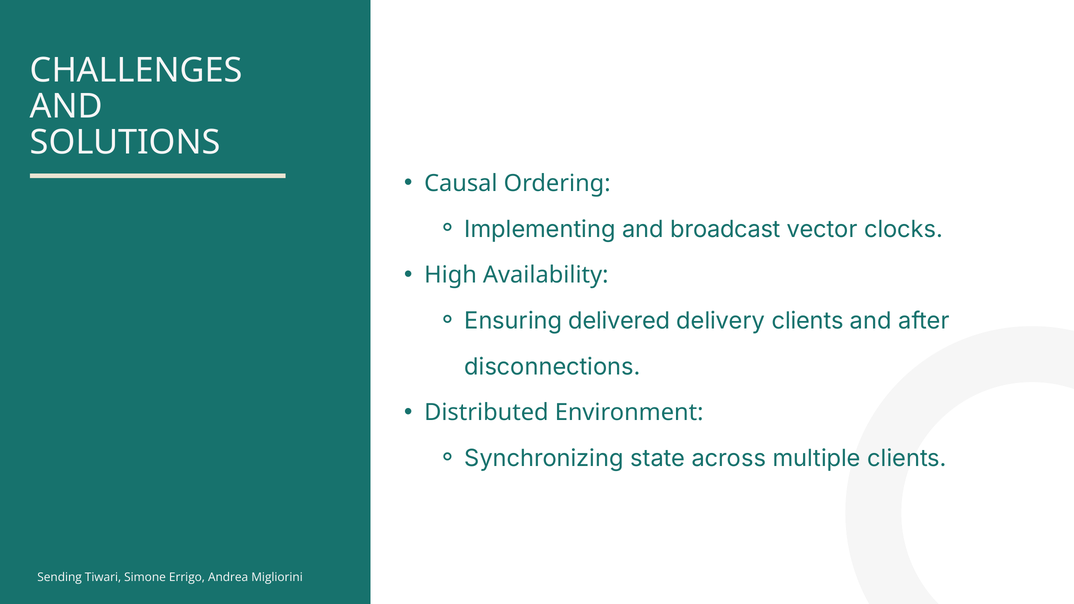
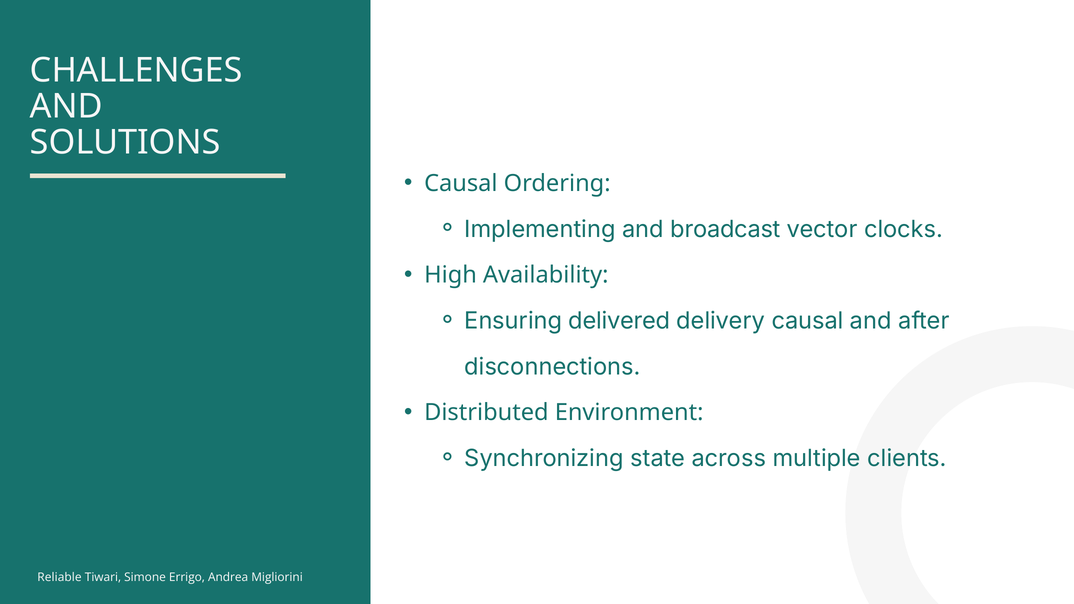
delivery clients: clients -> causal (808, 321)
Sending: Sending -> Reliable (59, 578)
